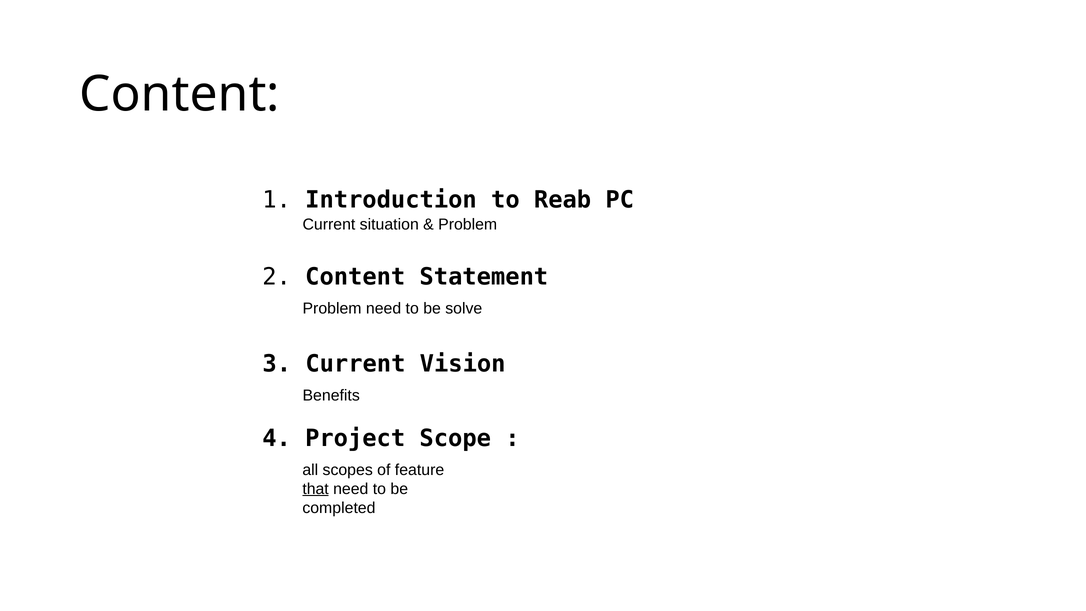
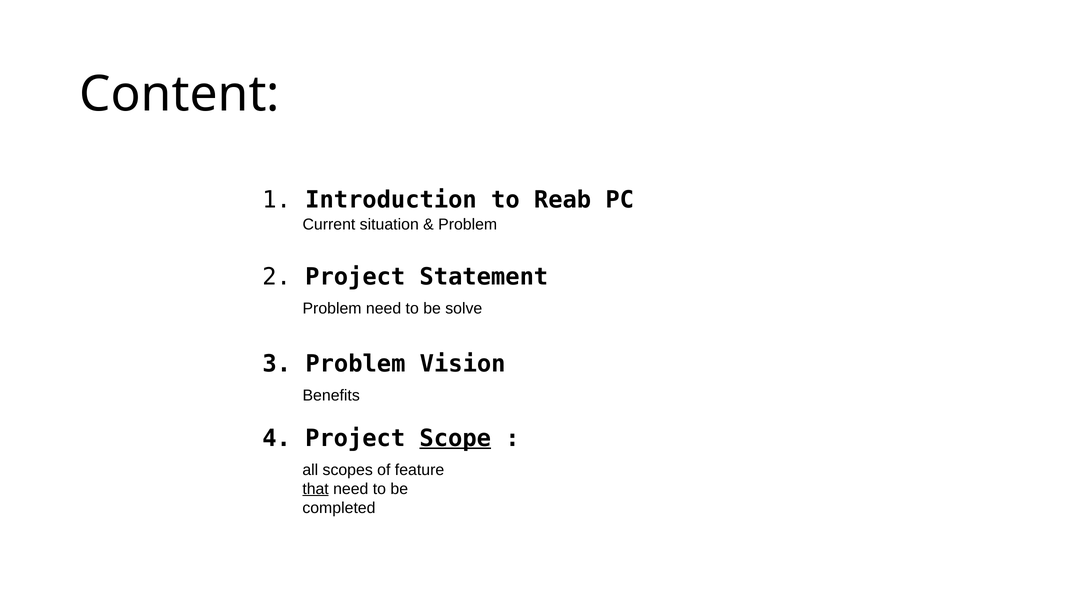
2 Content: Content -> Project (355, 277)
3 Current: Current -> Problem (355, 364)
Scope underline: none -> present (455, 438)
